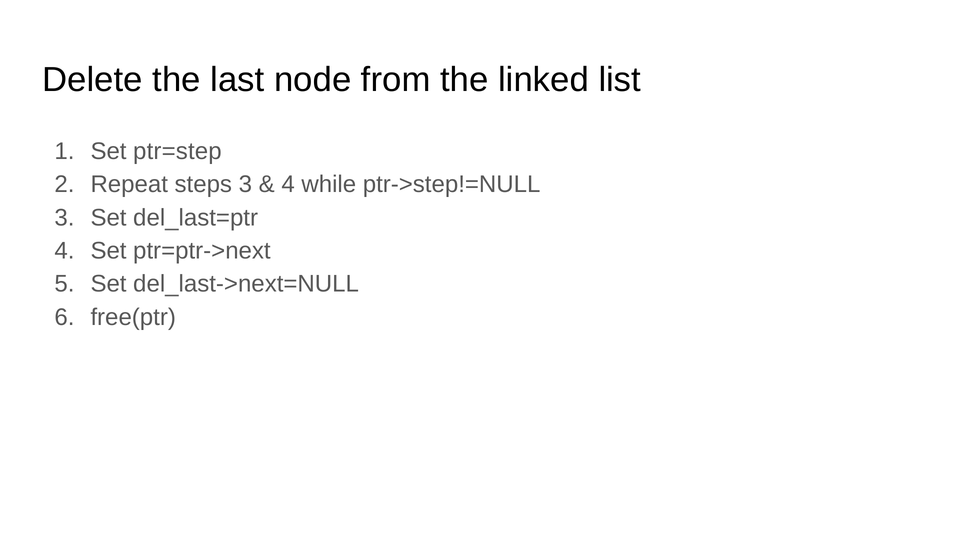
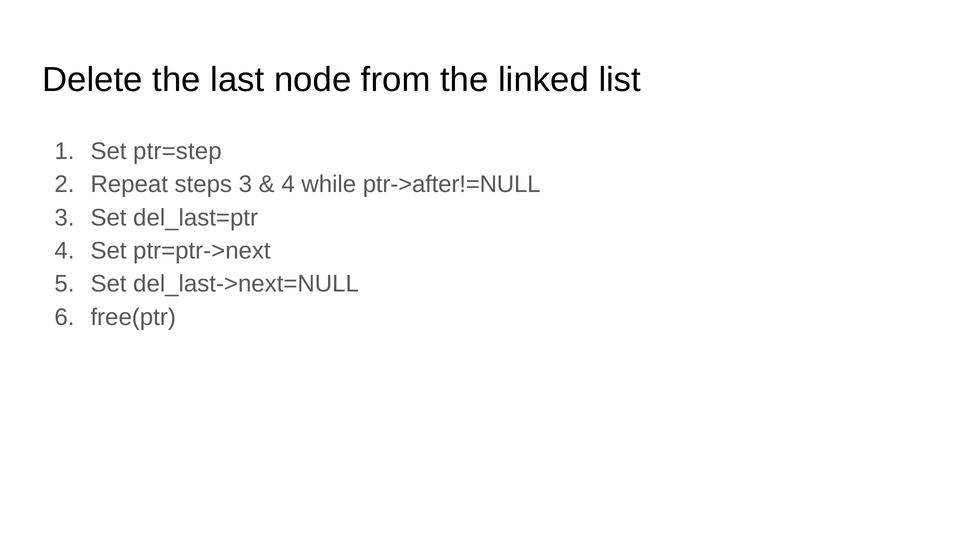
ptr->step!=NULL: ptr->step!=NULL -> ptr->after!=NULL (452, 184)
